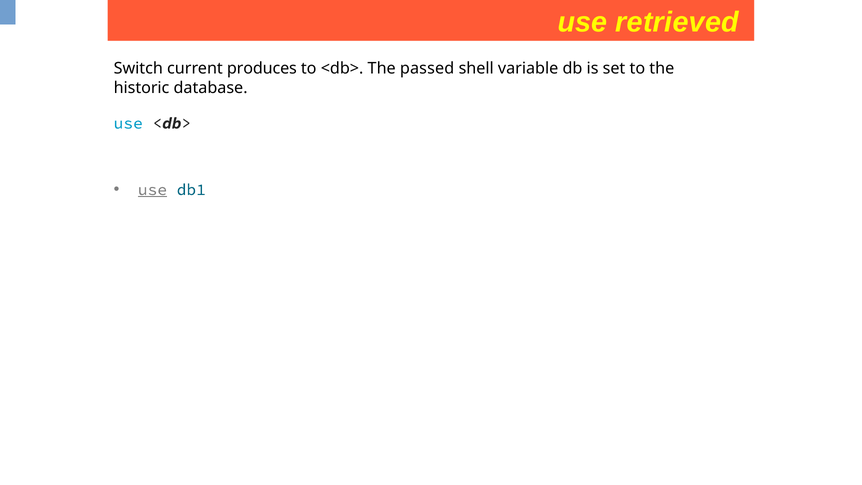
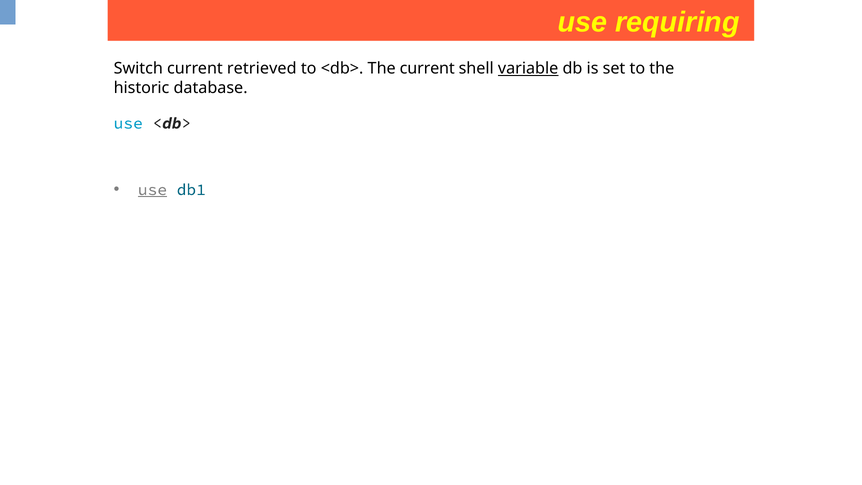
retrieved: retrieved -> requiring (677, 22)
produces: produces -> retrieved (262, 68)
The passed: passed -> current (427, 68)
variable underline: none -> present (528, 68)
